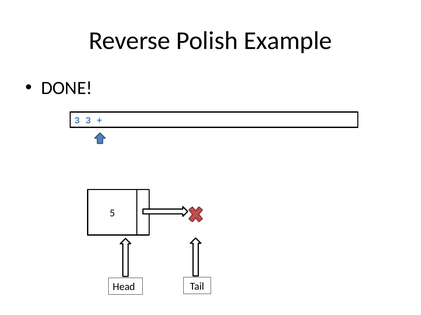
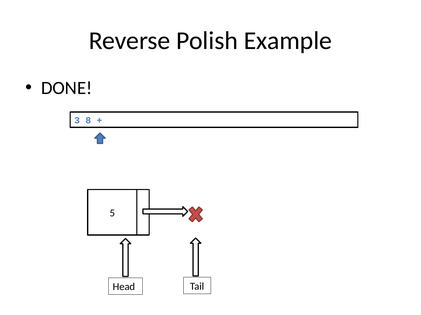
3 3: 3 -> 8 (88, 121)
